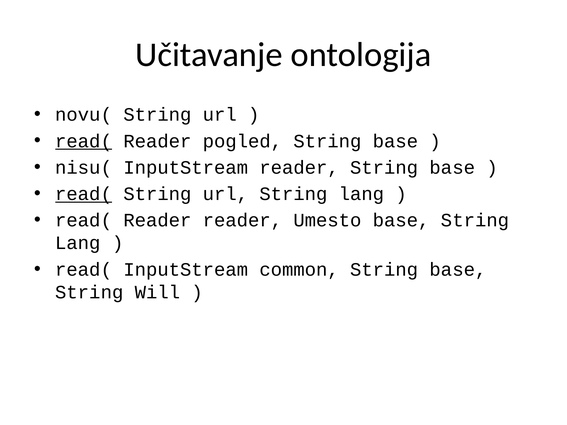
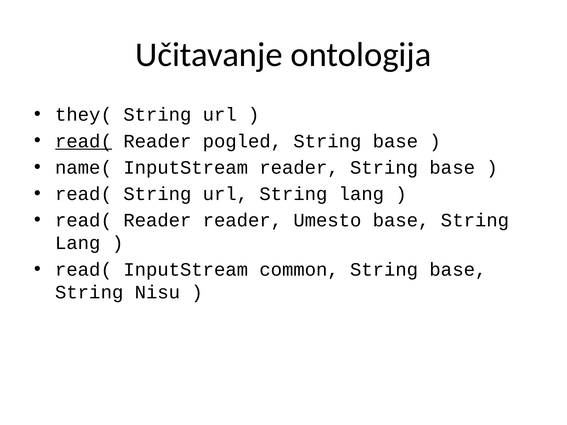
novu(: novu( -> they( (84, 115)
nisu(: nisu( -> name( (84, 168)
read( underline: present -> none (84, 194)
Will: Will -> Nisu (157, 292)
